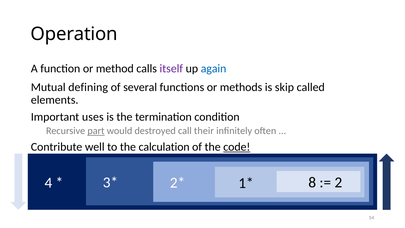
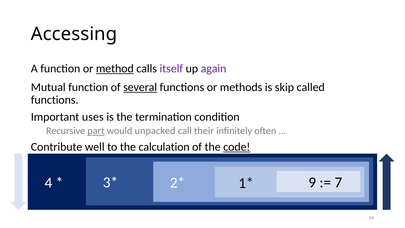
Operation: Operation -> Accessing (74, 34)
method underline: none -> present (115, 68)
again colour: blue -> purple (214, 68)
Mutual defining: defining -> function (88, 87)
several underline: none -> present (140, 87)
elements: elements -> functions (55, 100)
destroyed: destroyed -> unpacked (155, 131)
8: 8 -> 9 (312, 182)
2: 2 -> 7 (338, 182)
